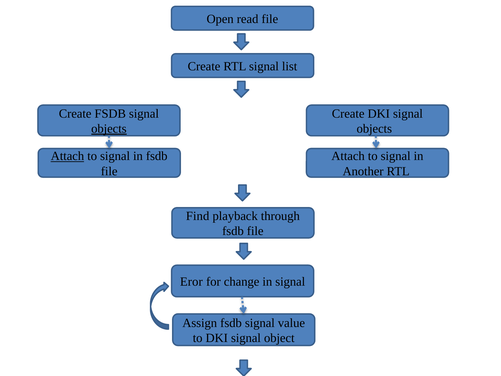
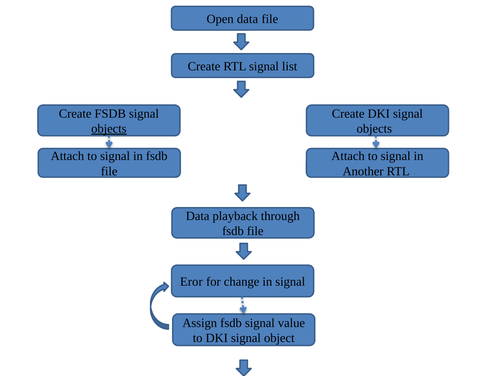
Open read: read -> data (248, 19)
Attach underline: present -> none (67, 156)
Find: Find -> Data (198, 216)
